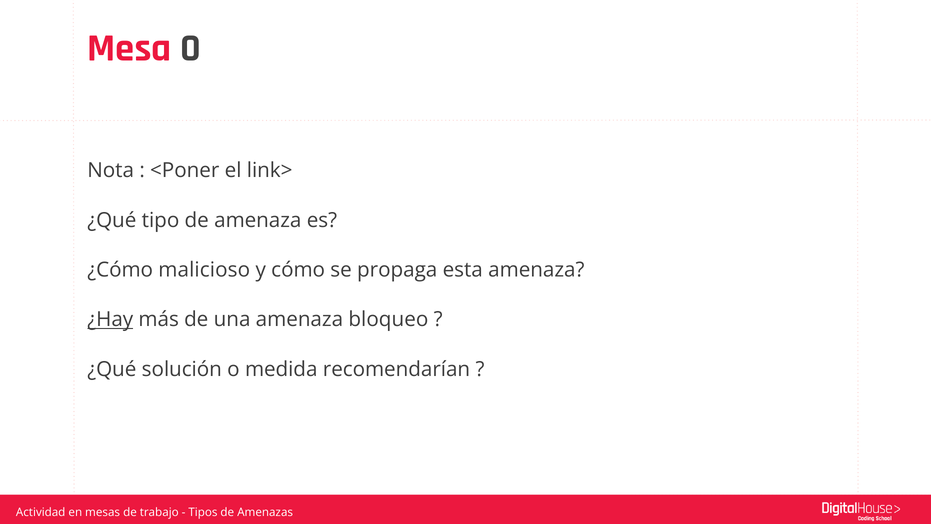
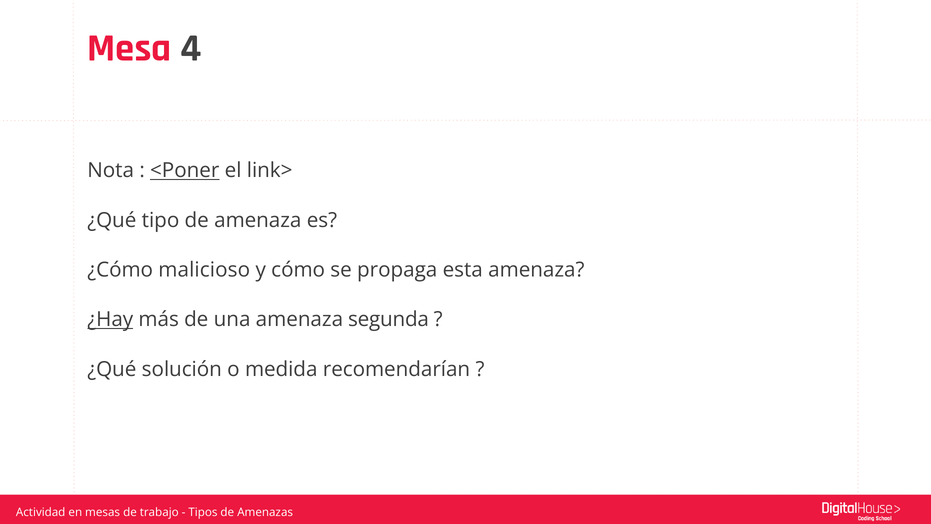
0: 0 -> 4 (191, 48)
<Poner underline: none -> present (185, 171)
bloqueo: bloqueo -> segunda (389, 319)
